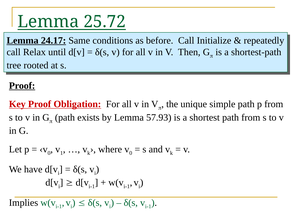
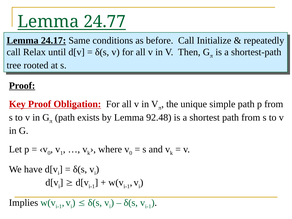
25.72: 25.72 -> 24.77 (105, 22)
57.93: 57.93 -> 92.48 (159, 117)
